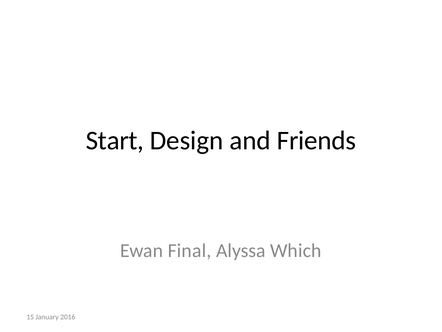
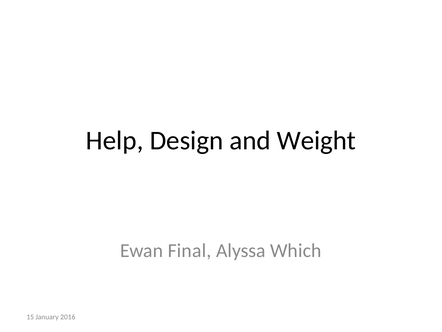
Start: Start -> Help (115, 140)
Friends: Friends -> Weight (316, 140)
